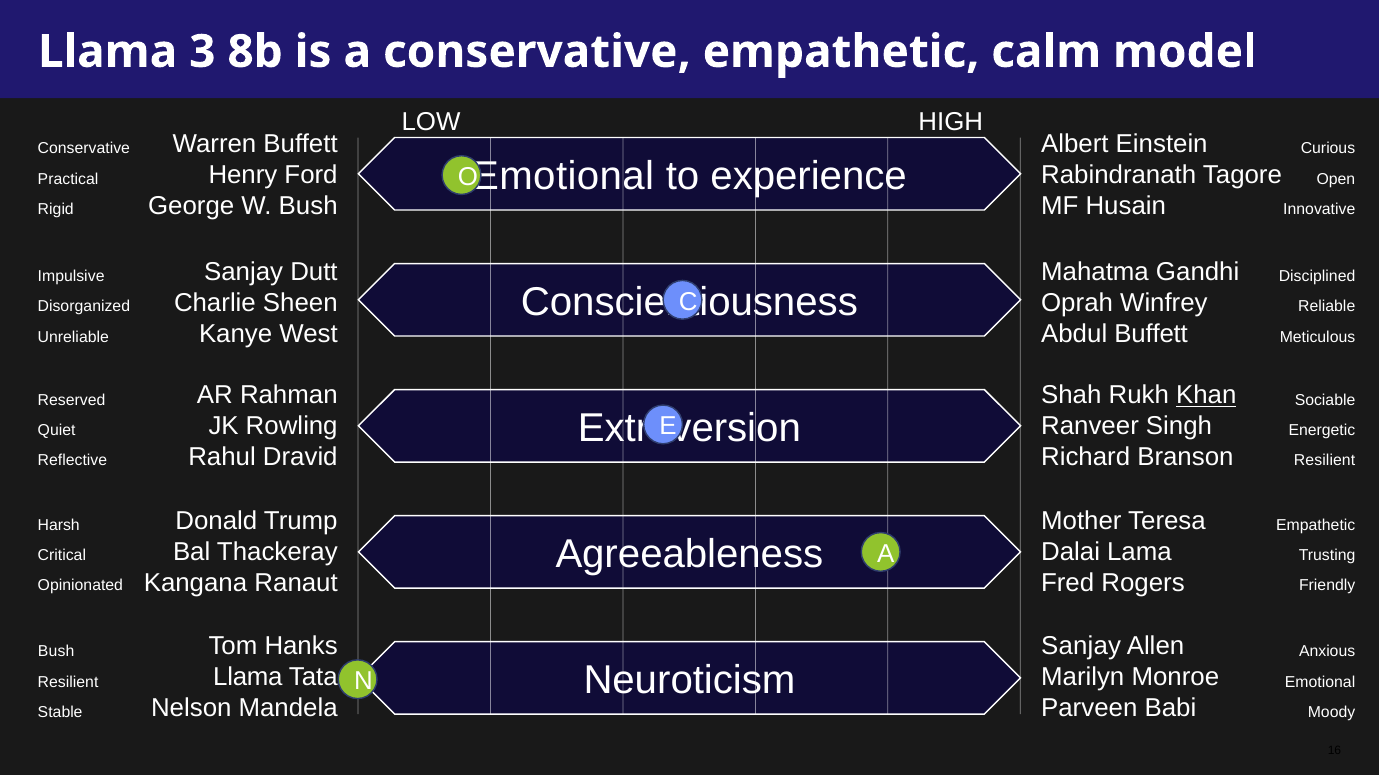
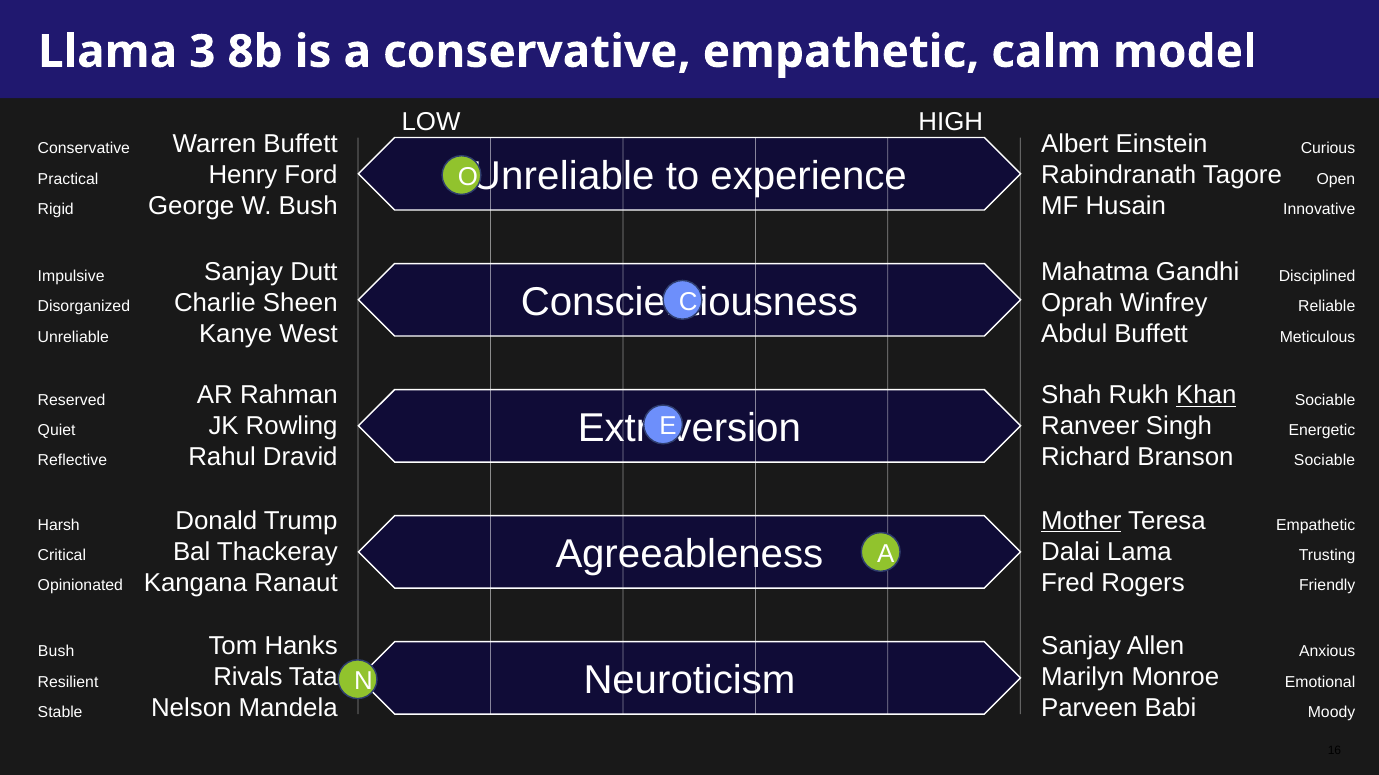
Emotional: Emotional -> Unreliable (563, 177)
Resilient: Resilient -> Sociable (1325, 461)
Mother underline: none -> present (1081, 521)
Llama: Llama -> Rivals (248, 677)
